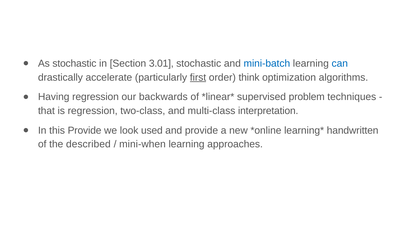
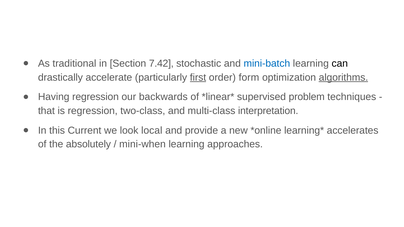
As stochastic: stochastic -> traditional (74, 64)
3.01: 3.01 -> 7.42 (161, 64)
can colour: blue -> black (340, 64)
think: think -> form (249, 77)
algorithms underline: none -> present (343, 77)
this Provide: Provide -> Current (85, 130)
used: used -> local (152, 130)
handwritten: handwritten -> accelerates (353, 130)
described: described -> absolutely (88, 144)
